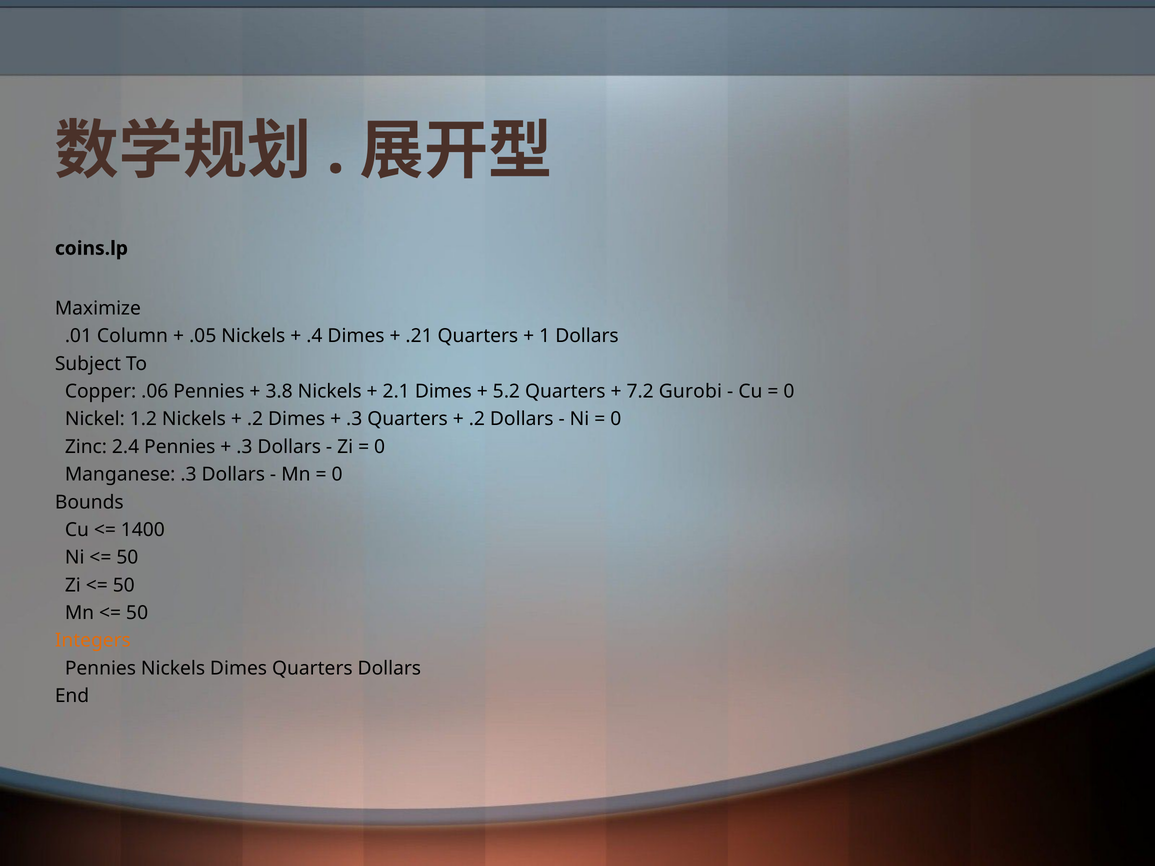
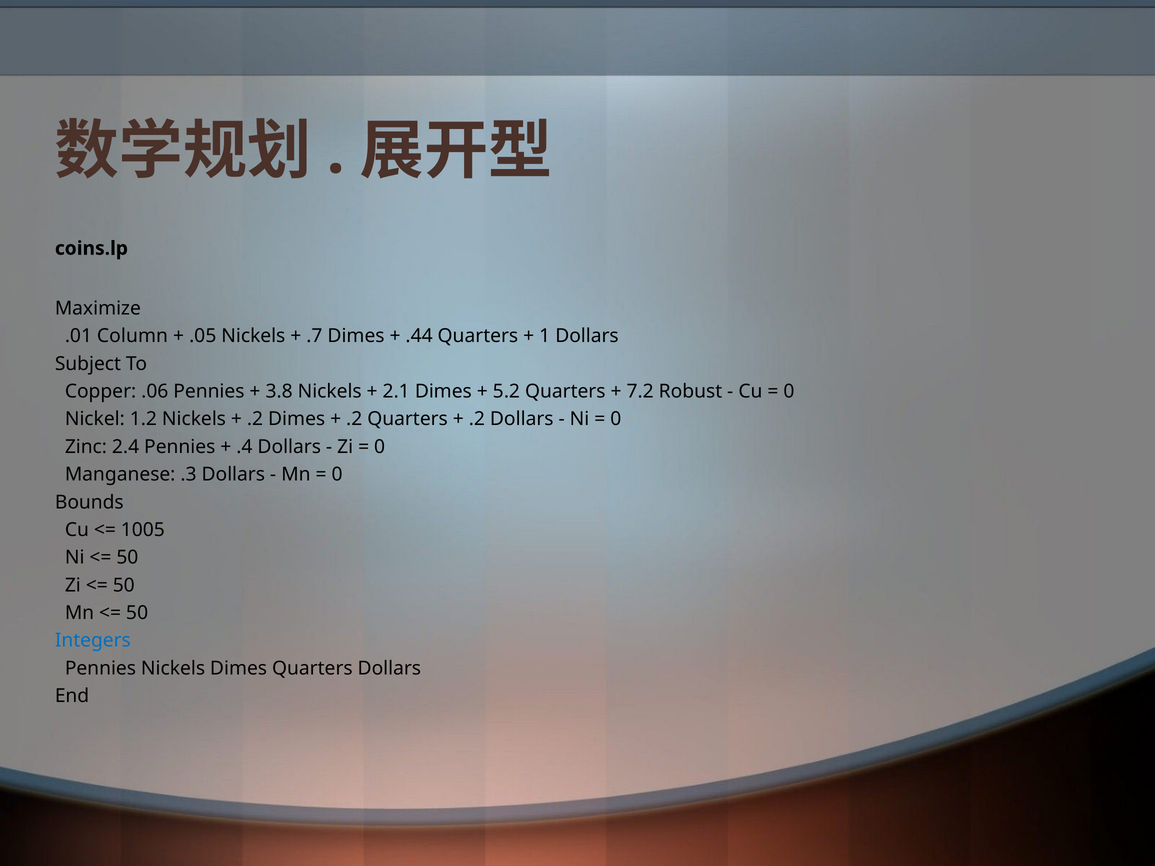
.4: .4 -> .7 (314, 336)
.21: .21 -> .44 (419, 336)
Gurobi: Gurobi -> Robust (690, 392)
.3: .3 -> .2 (354, 419)
.3: .3 -> .4 (244, 447)
1400: 1400 -> 1005 (143, 530)
Integers colour: orange -> blue (93, 641)
